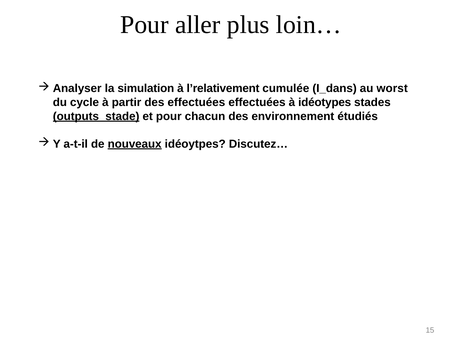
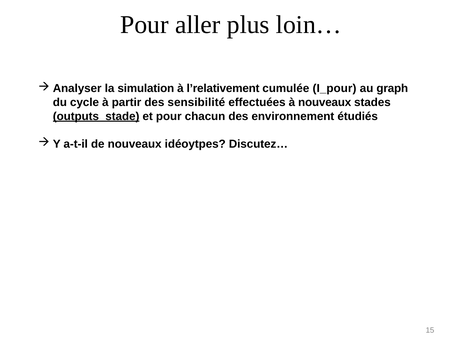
I_dans: I_dans -> I_pour (335, 89)
worst: worst -> graph (392, 89)
des effectuées: effectuées -> sensibilité (196, 103)
à idéotypes: idéotypes -> nouveaux (325, 103)
nouveaux underline: present -> none (135, 144)
